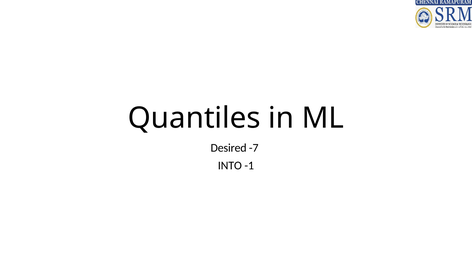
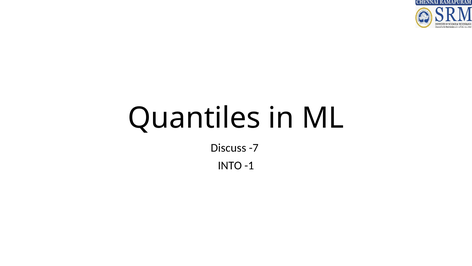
Desired: Desired -> Discuss (228, 148)
